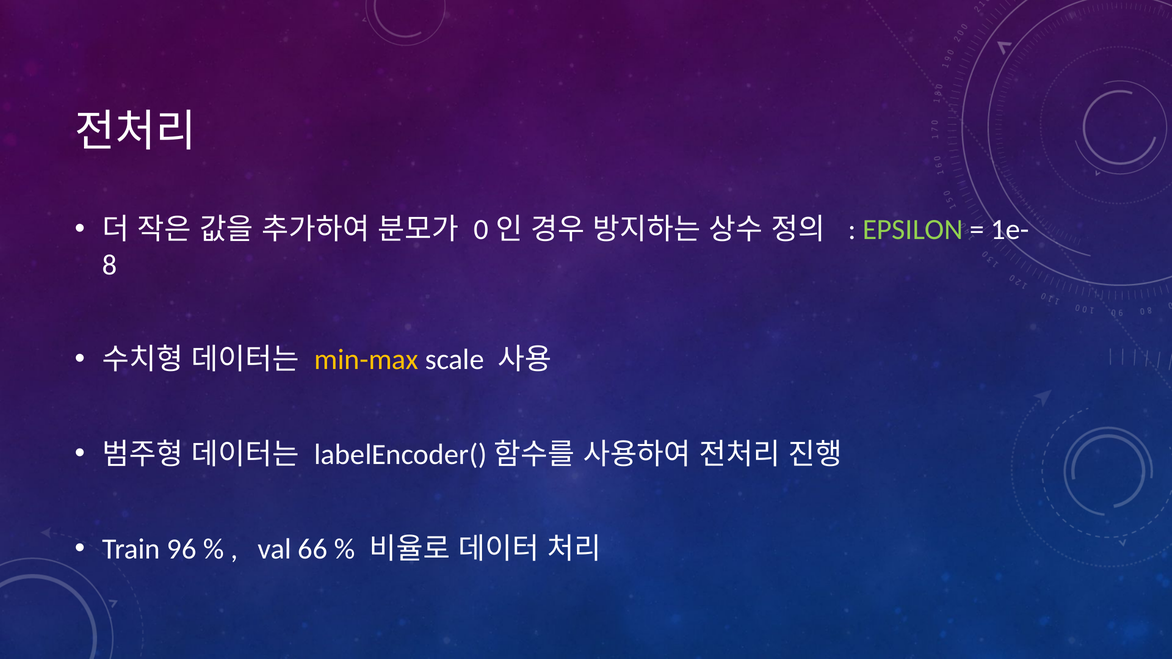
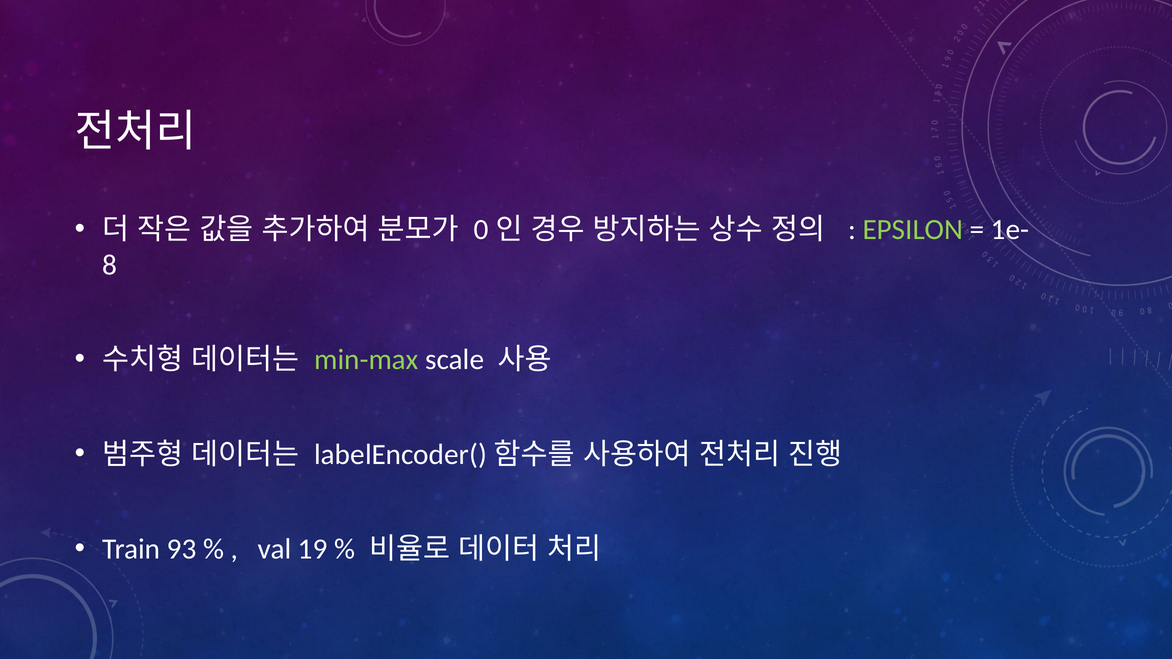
min-max colour: yellow -> light green (366, 360)
96: 96 -> 93 (182, 549)
66: 66 -> 19 (313, 549)
